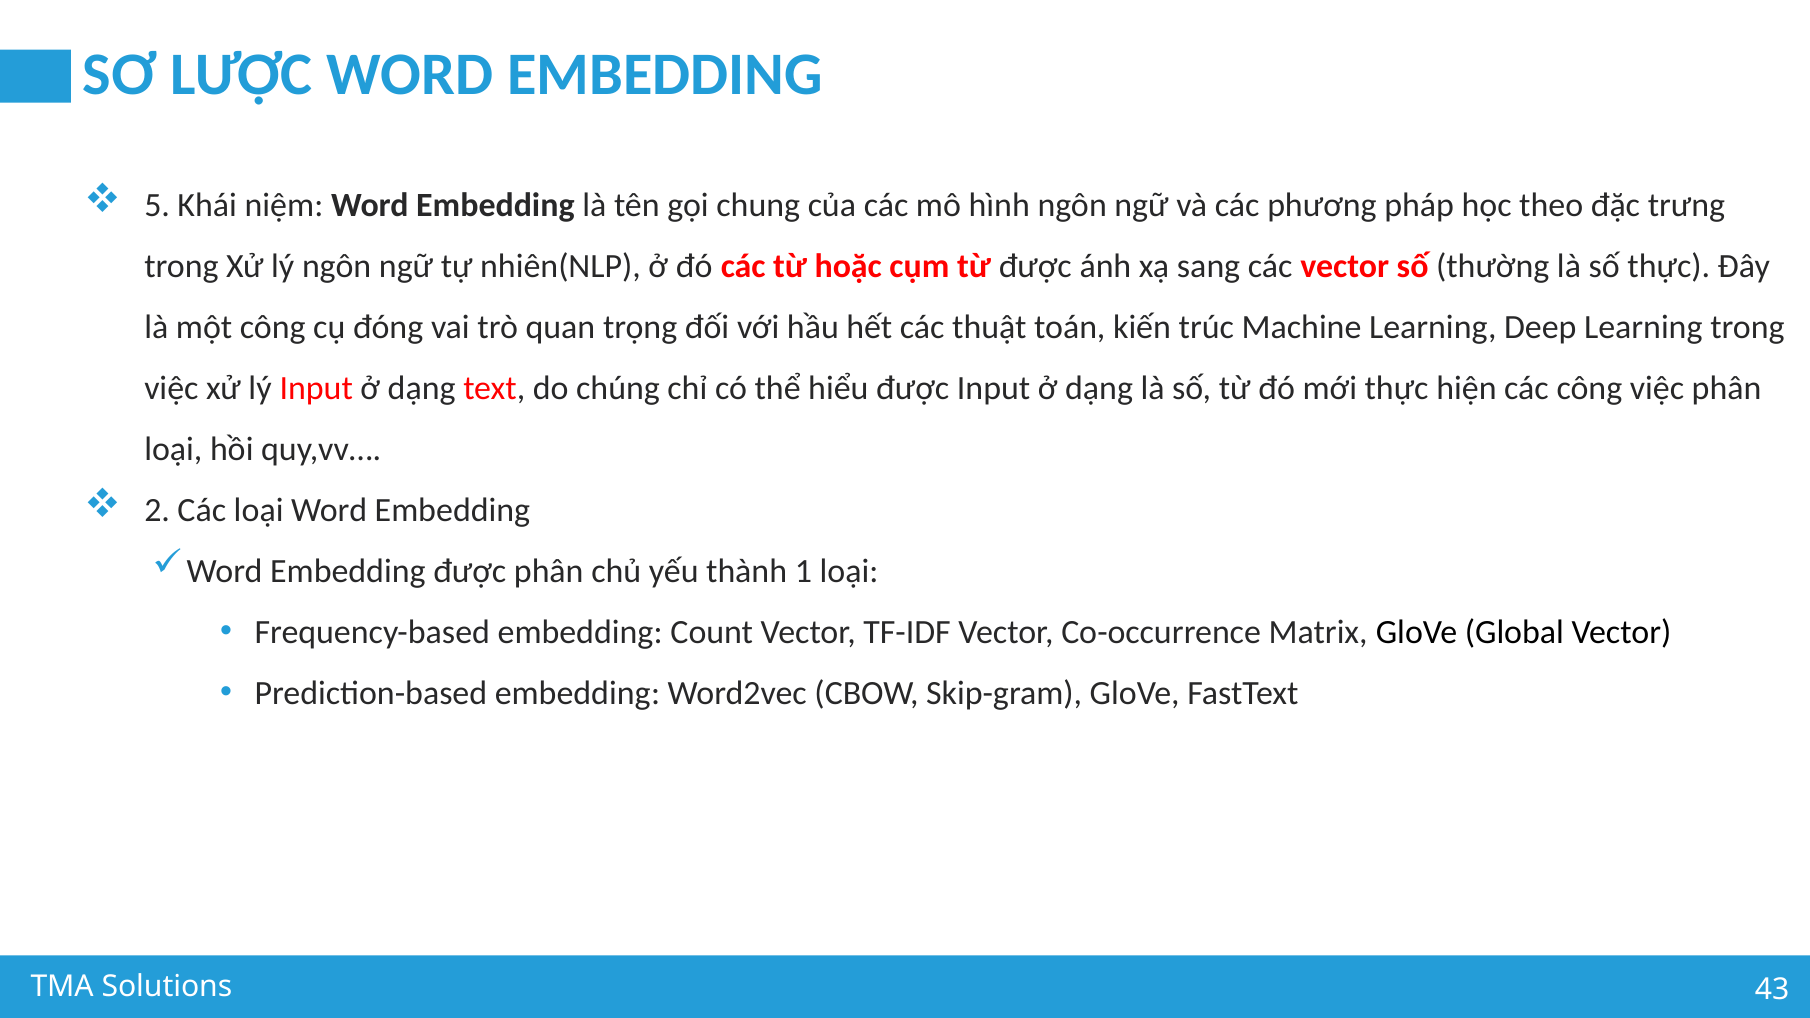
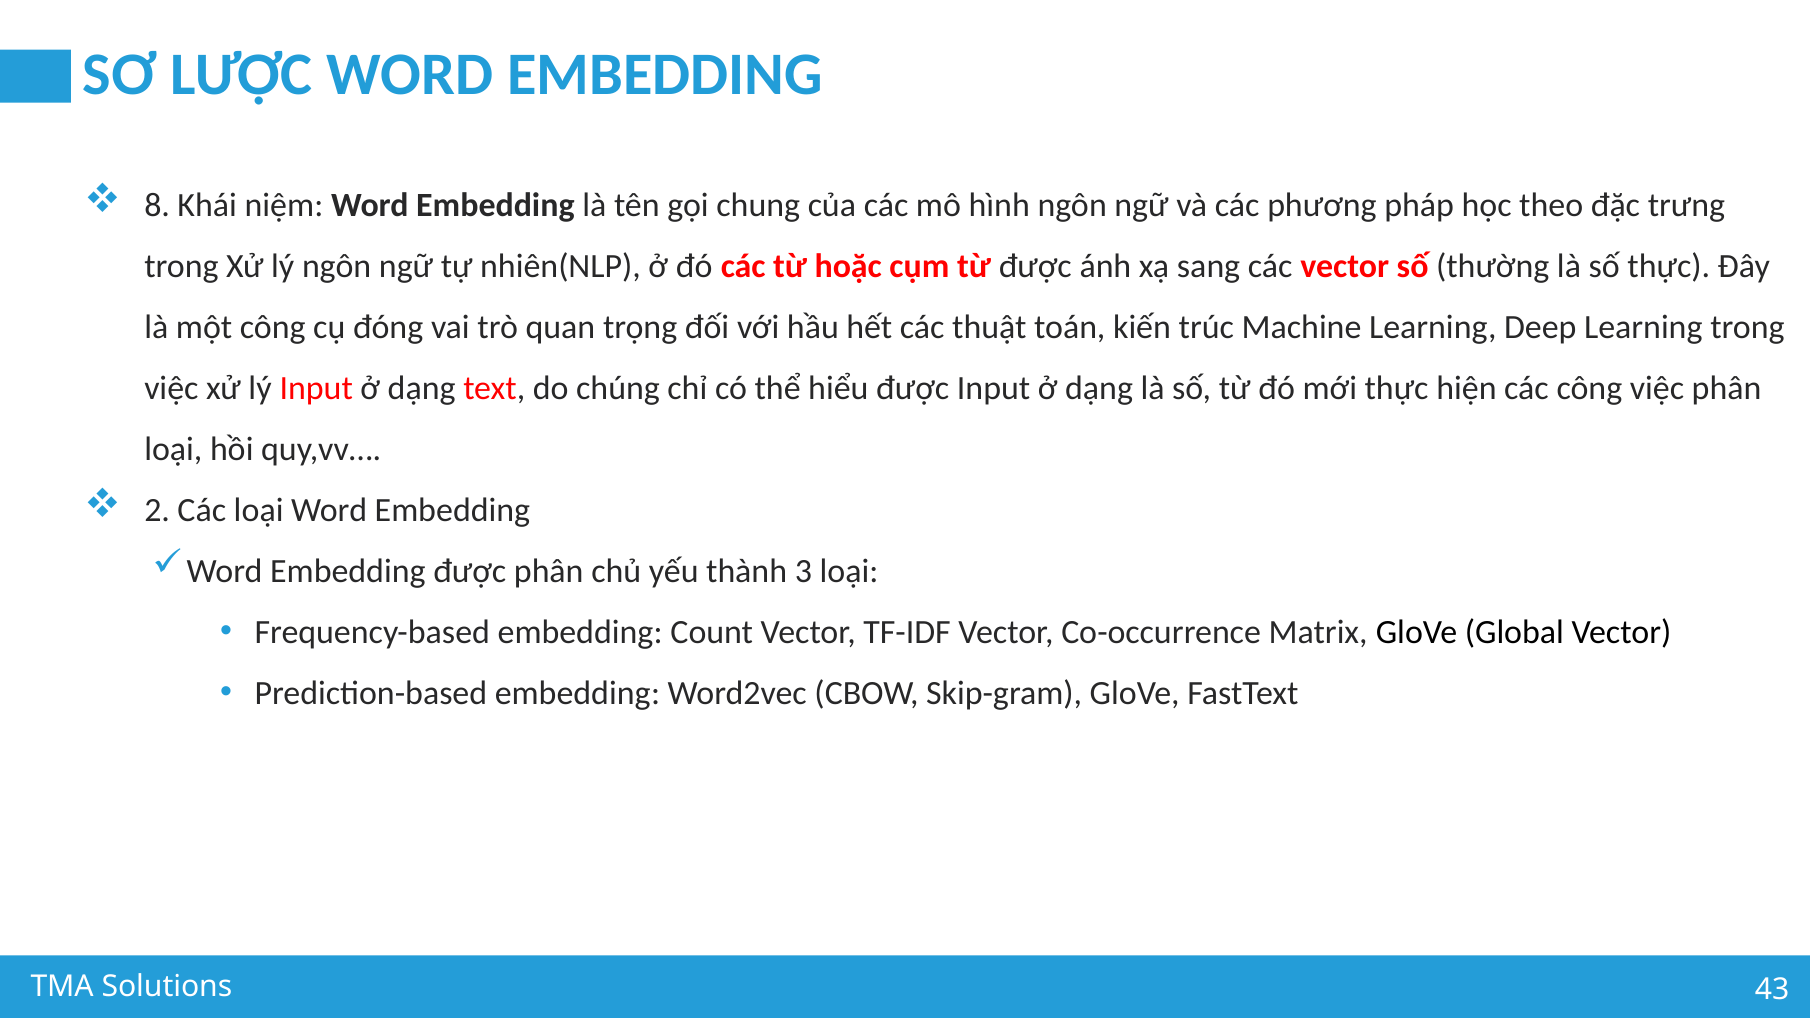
5: 5 -> 8 (157, 205)
1: 1 -> 3 (803, 571)
